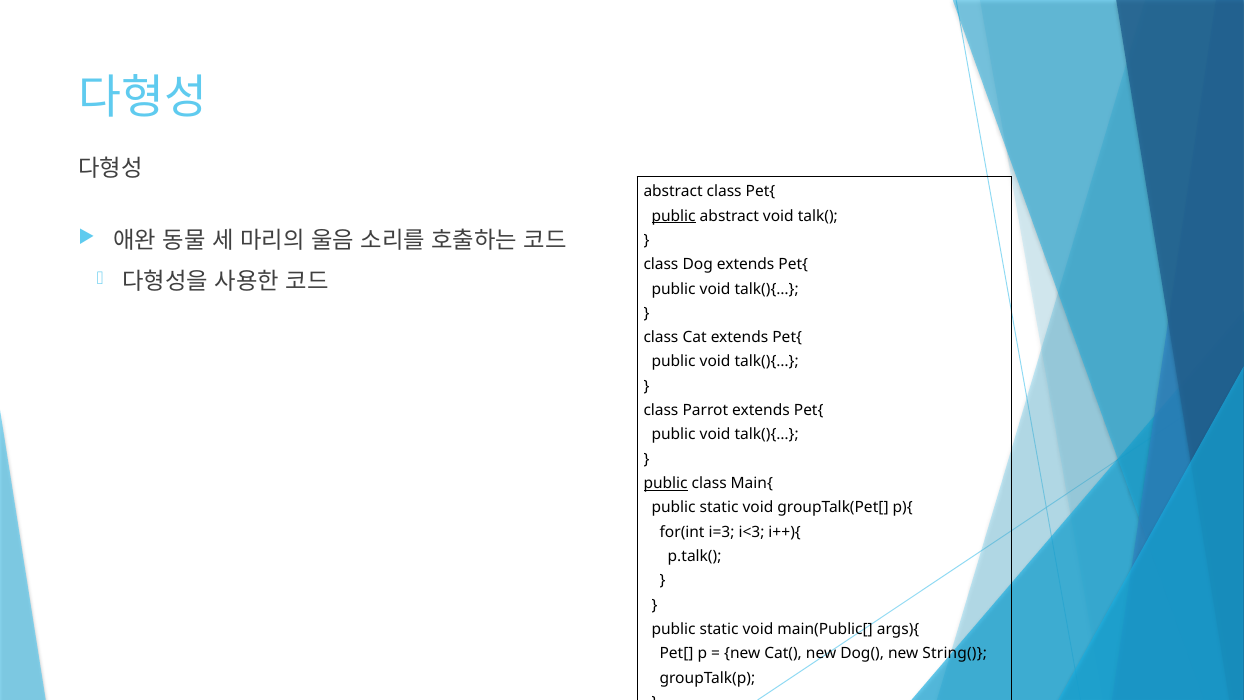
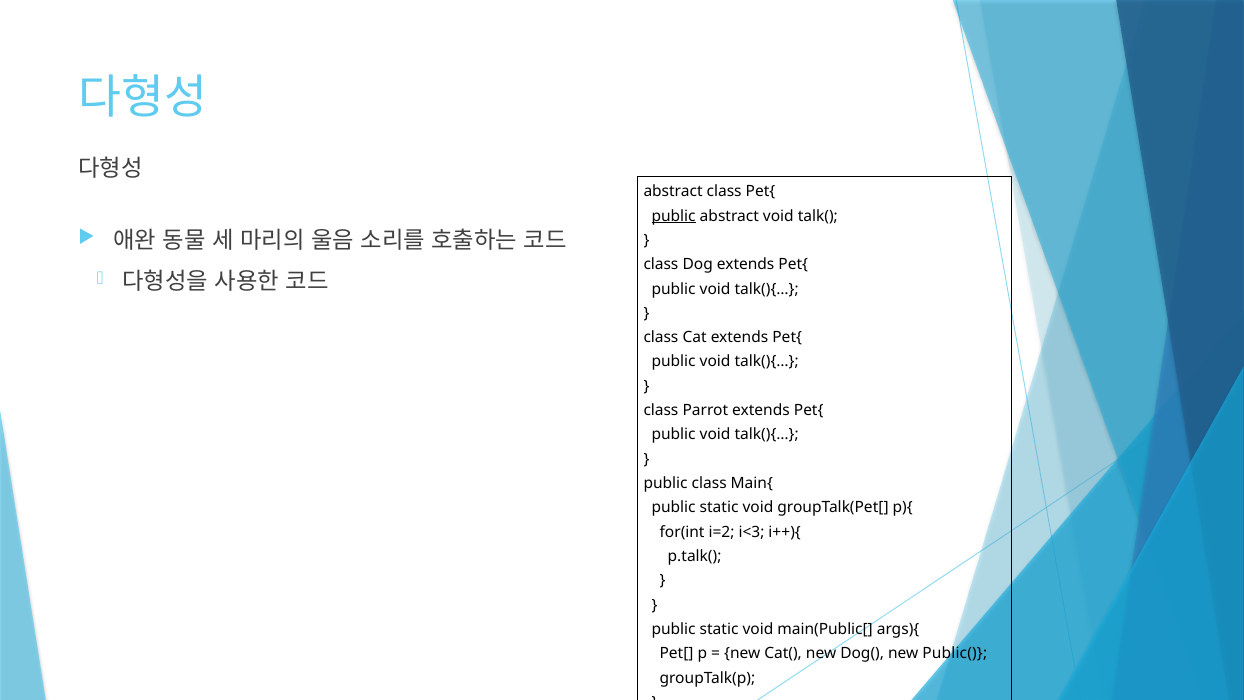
public underline: present -> none (666, 483)
i=3: i=3 -> i=2 (722, 532)
String(: String( -> Public( (955, 654)
